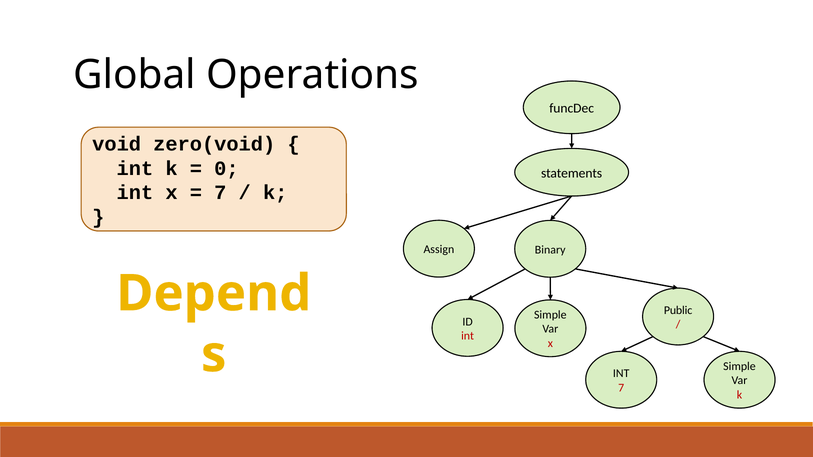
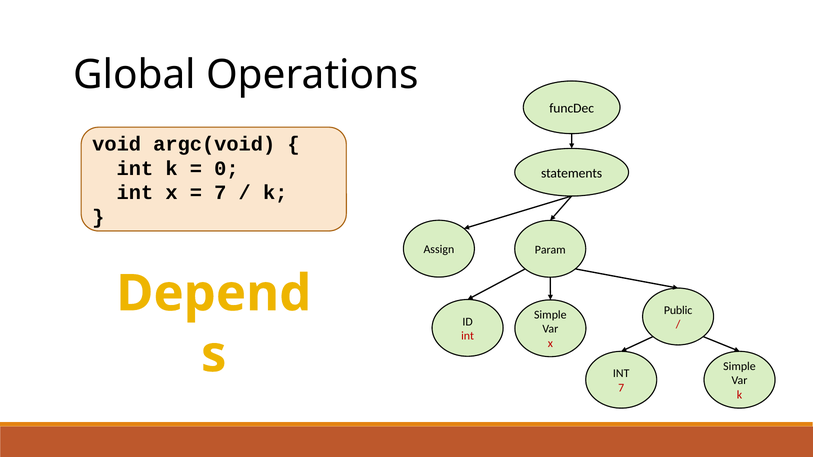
zero(void: zero(void -> argc(void (214, 144)
Binary: Binary -> Param (550, 250)
